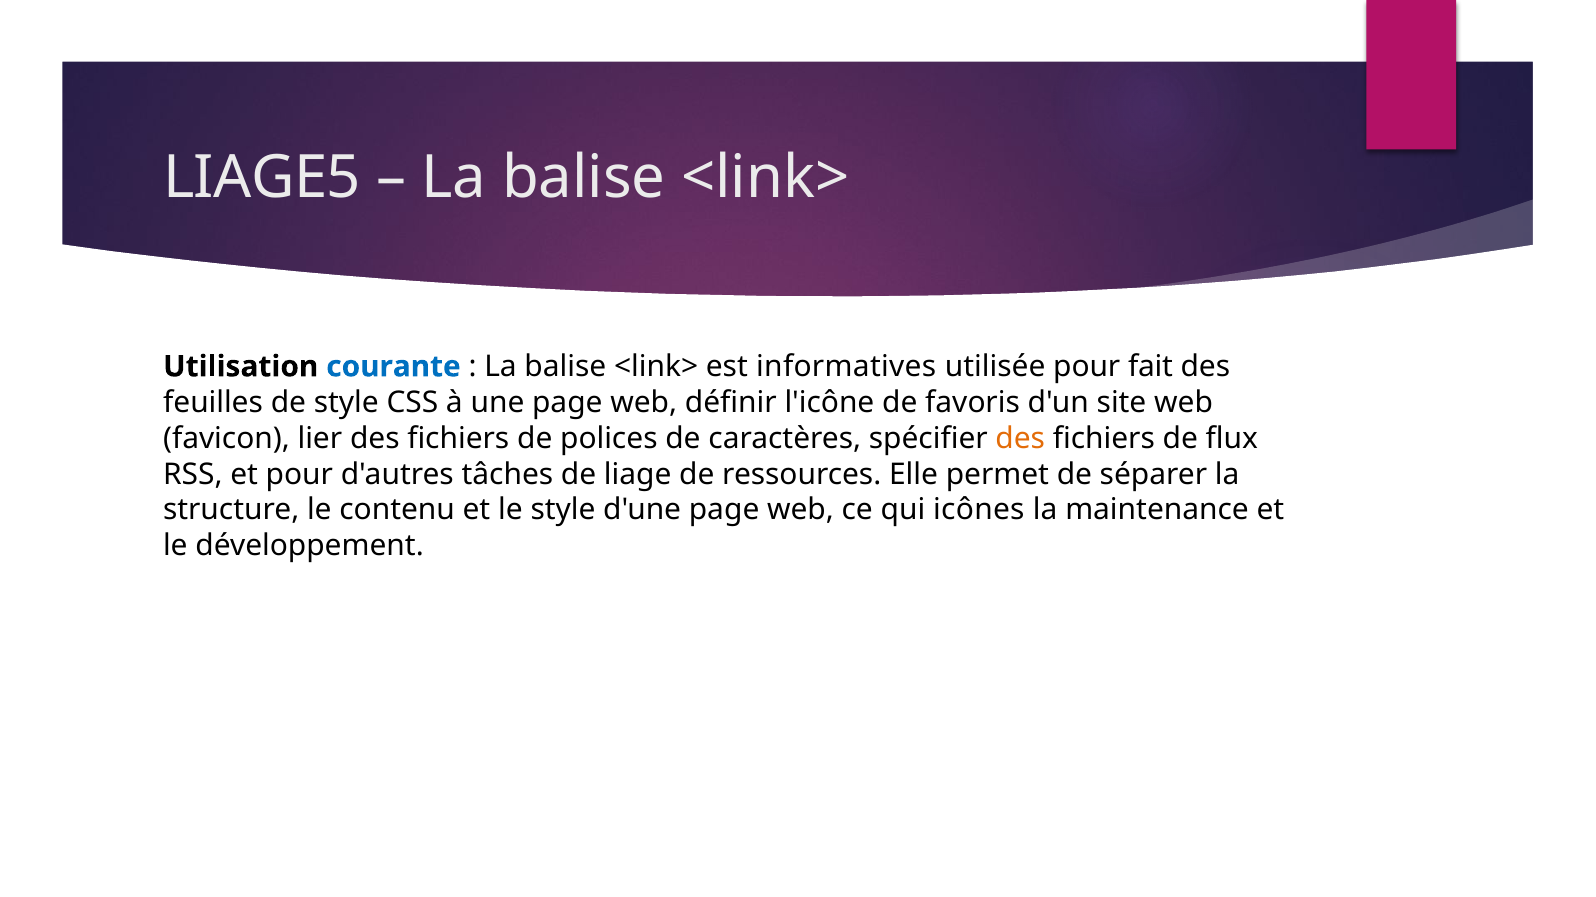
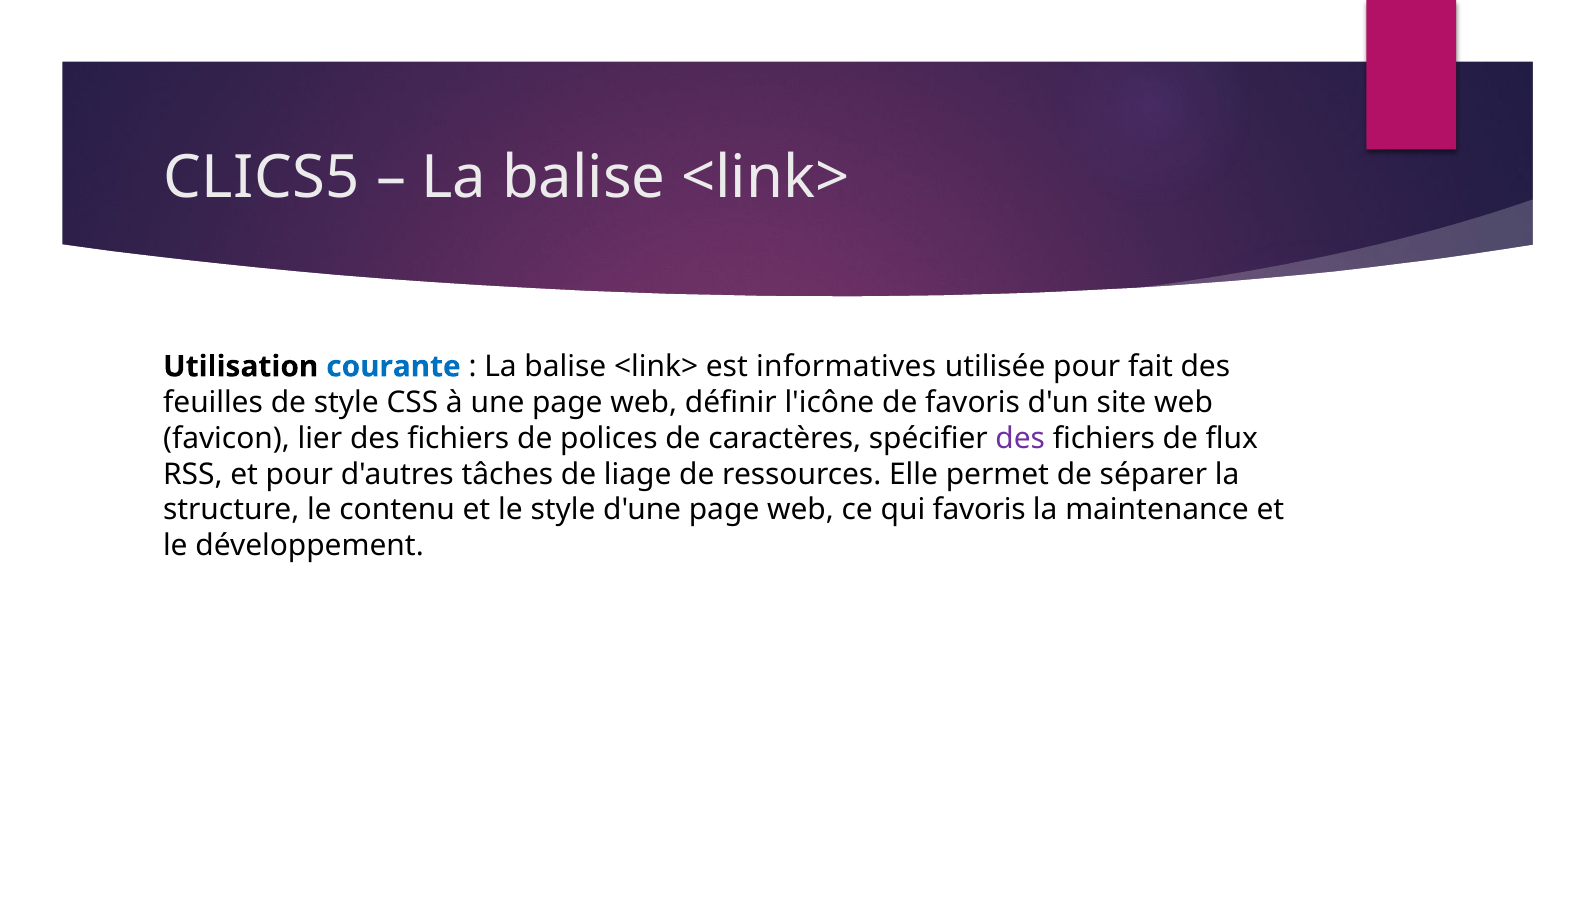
LIAGE5: LIAGE5 -> CLICS5 (262, 178)
des colour: orange -> purple (1020, 439)
qui icônes: icônes -> favoris (979, 510)
